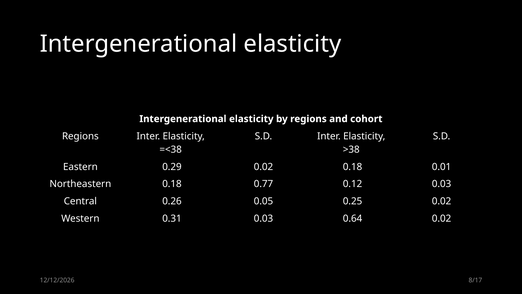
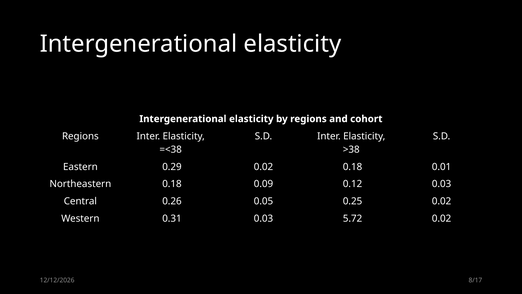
0.77: 0.77 -> 0.09 (263, 184)
0.64: 0.64 -> 5.72 (353, 218)
